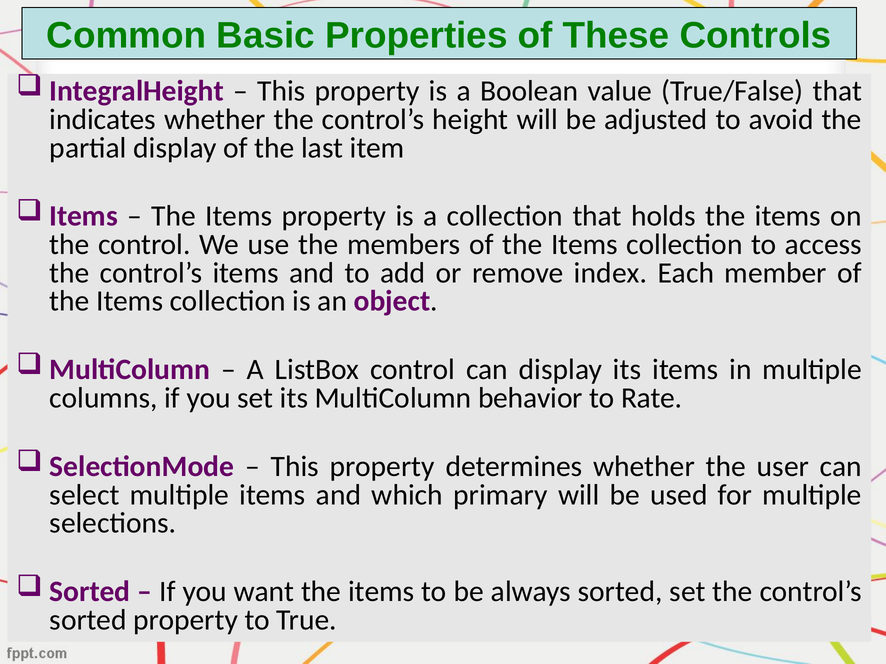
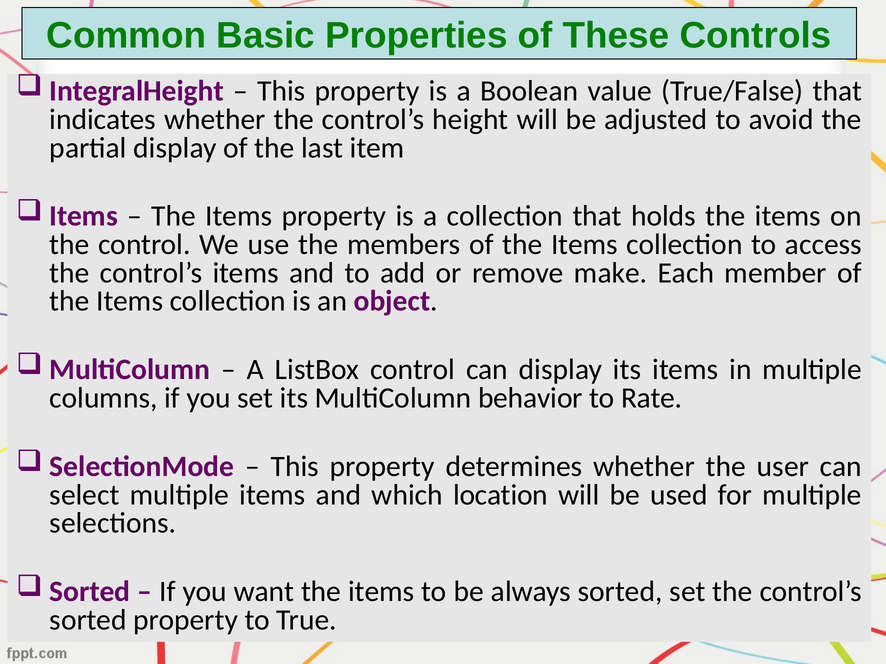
index: index -> make (611, 273)
primary: primary -> location (501, 495)
